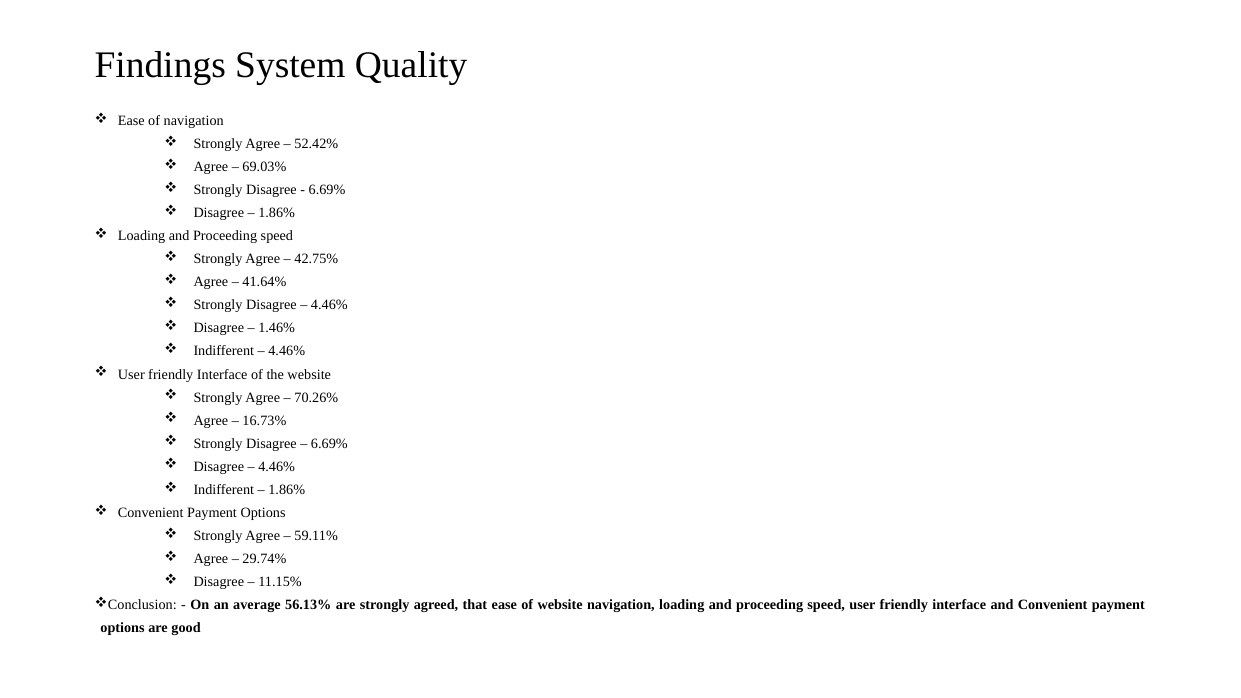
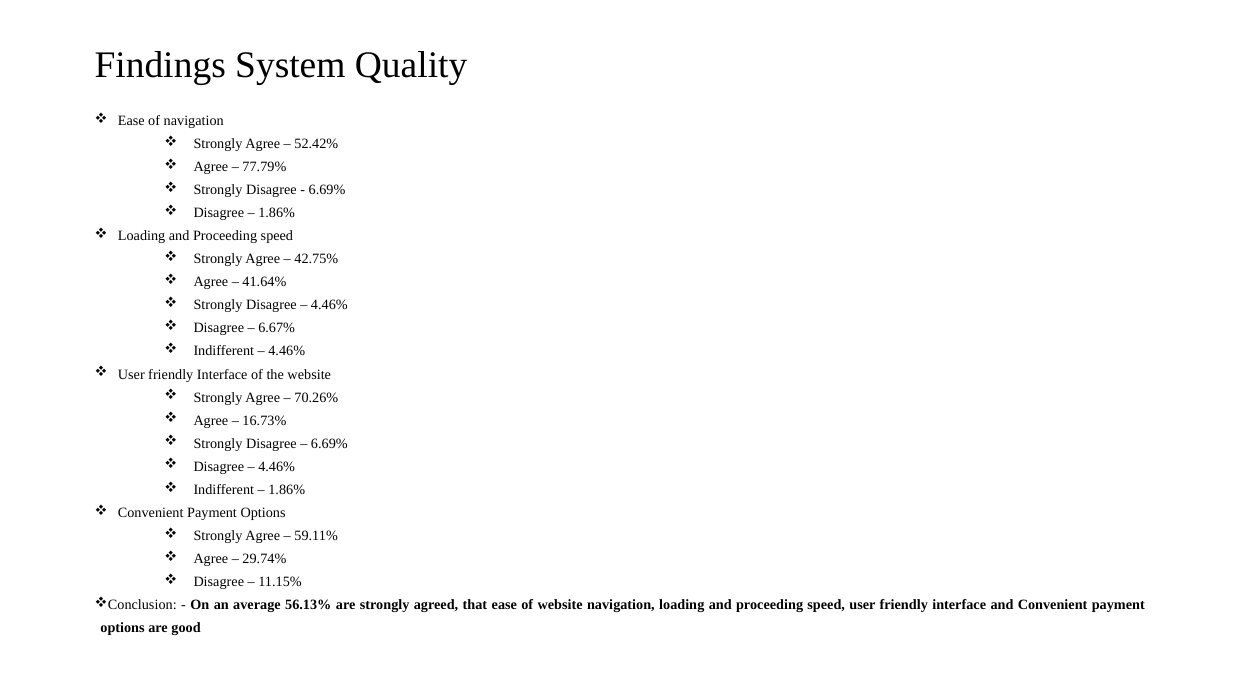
69.03%: 69.03% -> 77.79% (264, 167)
1.46%: 1.46% -> 6.67% (277, 328)
